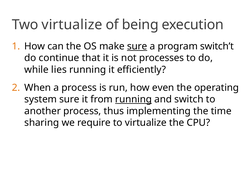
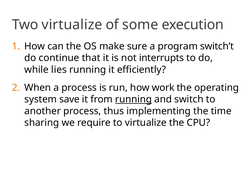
being: being -> some (140, 25)
sure underline: present -> none (137, 46)
processes: processes -> interrupts (162, 58)
even: even -> work (163, 88)
system sure: sure -> save (69, 99)
